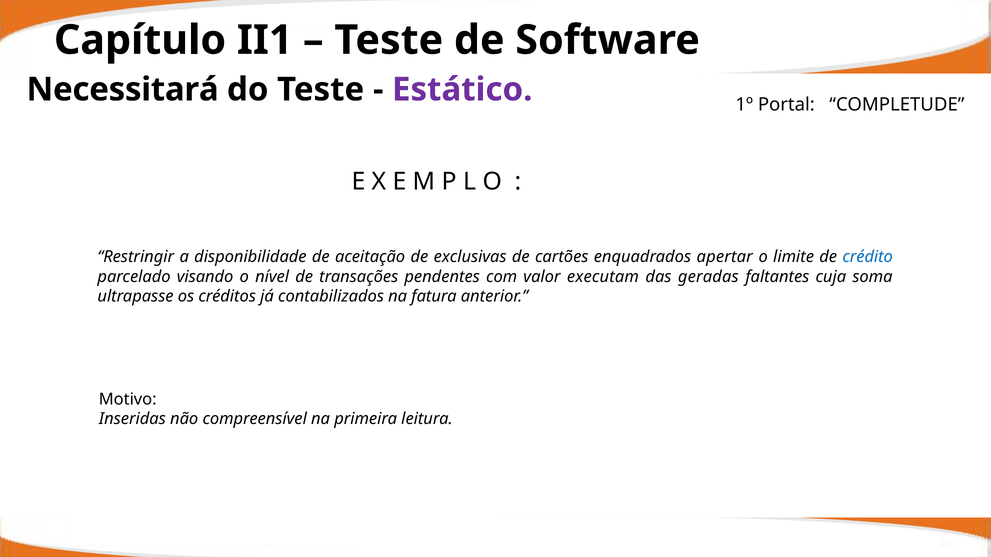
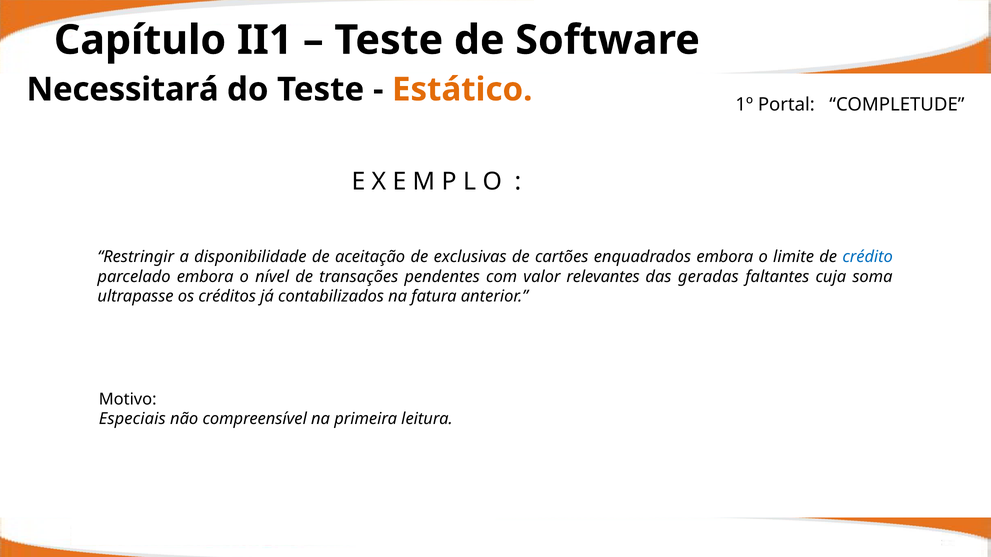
Estático colour: purple -> orange (462, 90)
enquadrados apertar: apertar -> embora (725, 257)
parcelado visando: visando -> embora (205, 277)
executam: executam -> relevantes (603, 277)
Inseridas: Inseridas -> Especiais (132, 419)
